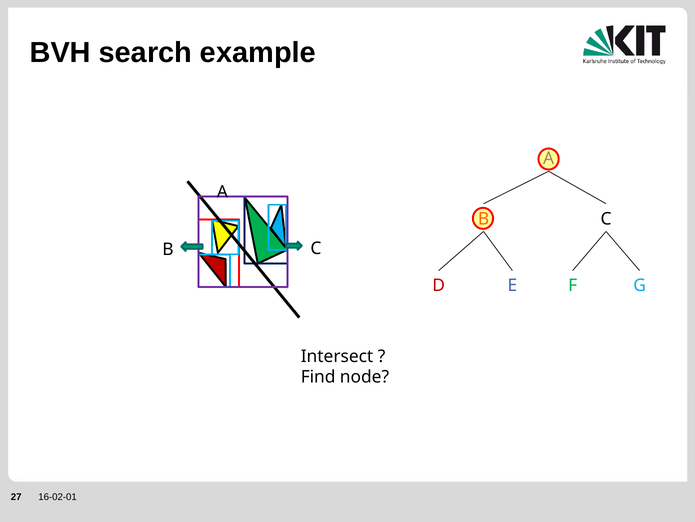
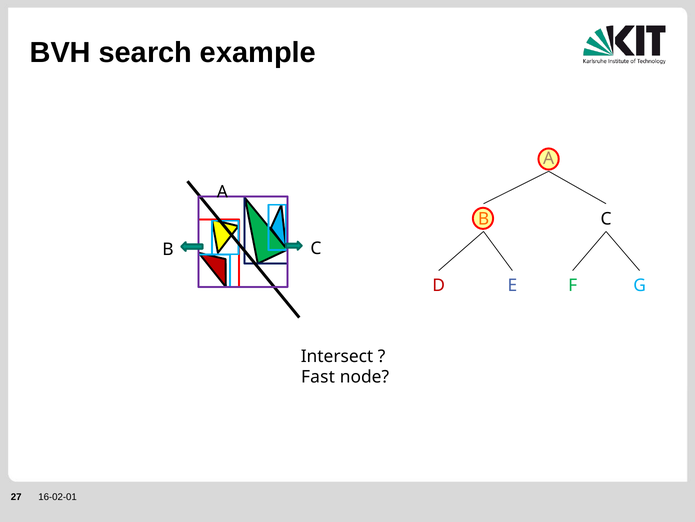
Find: Find -> Fast (318, 377)
